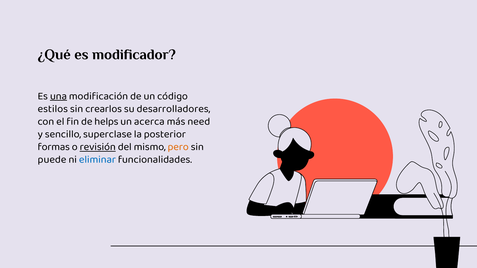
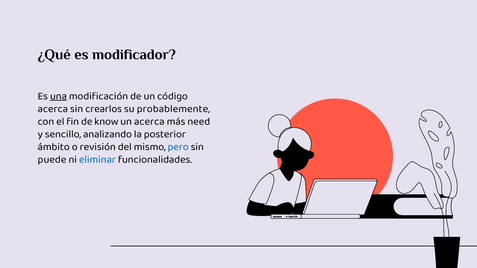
estilos: estilos -> acerca (53, 109)
desarrolladores: desarrolladores -> probablemente (173, 109)
helps: helps -> know (106, 121)
superclase: superclase -> analizando (108, 134)
formas: formas -> ámbito (54, 147)
revisión underline: present -> none (98, 147)
pero colour: orange -> blue (178, 147)
